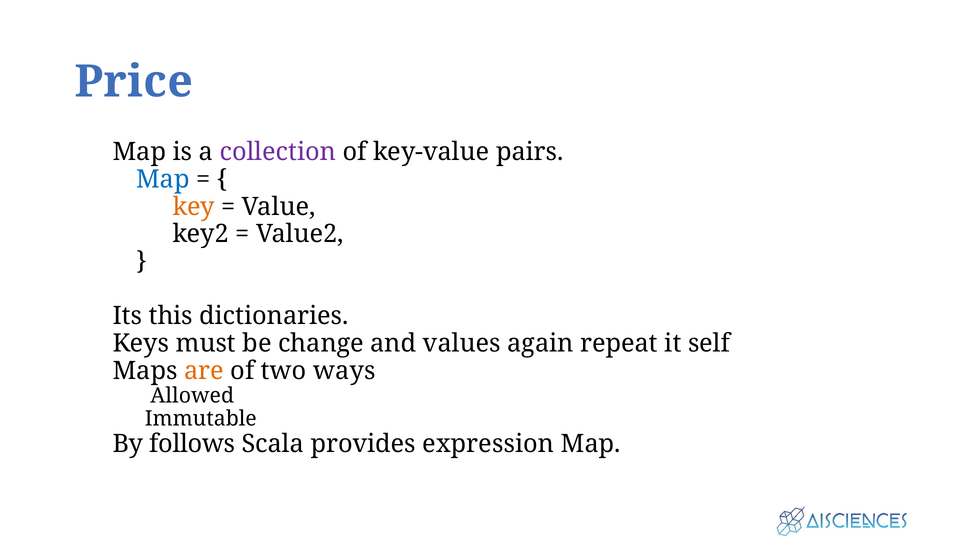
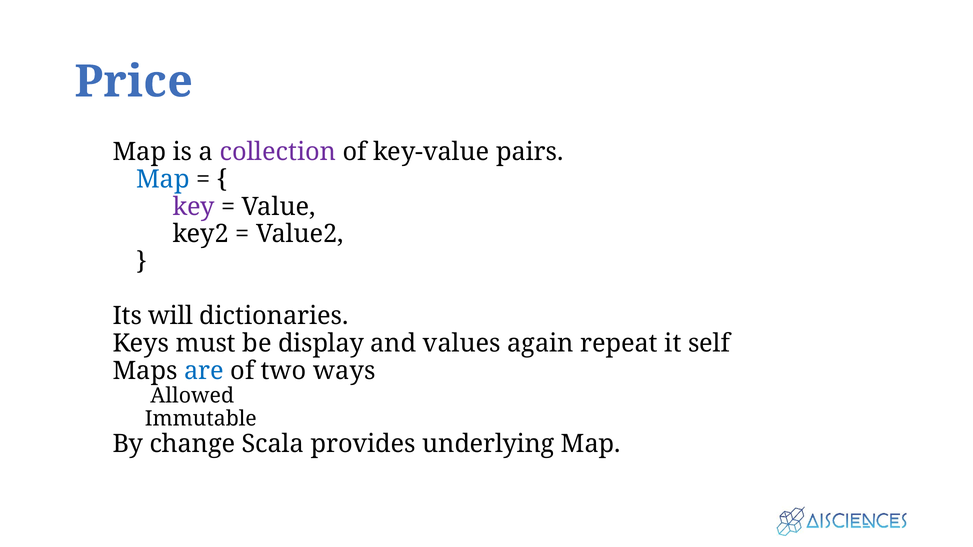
key colour: orange -> purple (194, 207)
this: this -> will (171, 316)
change: change -> display (321, 344)
are colour: orange -> blue (204, 371)
follows: follows -> change (192, 444)
expression: expression -> underlying (489, 444)
